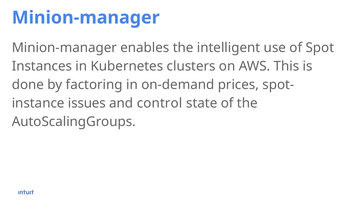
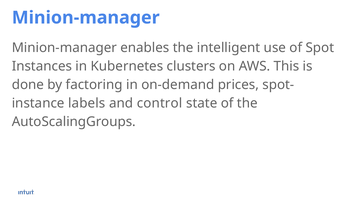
issues: issues -> labels (87, 103)
